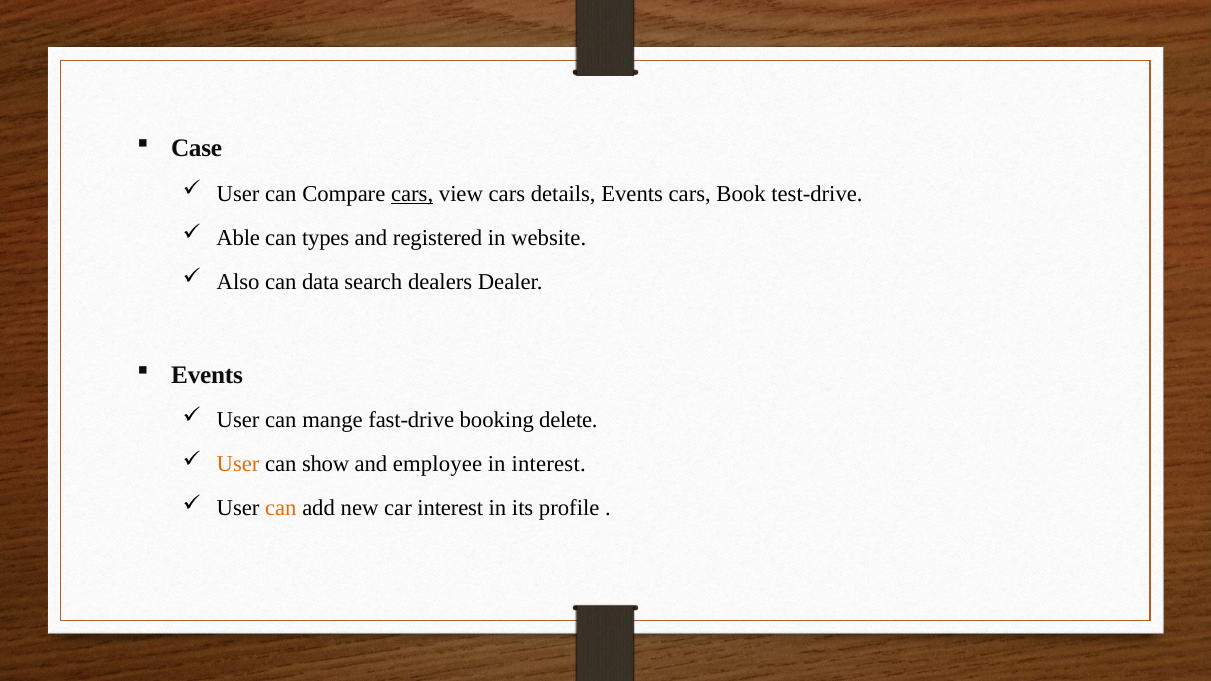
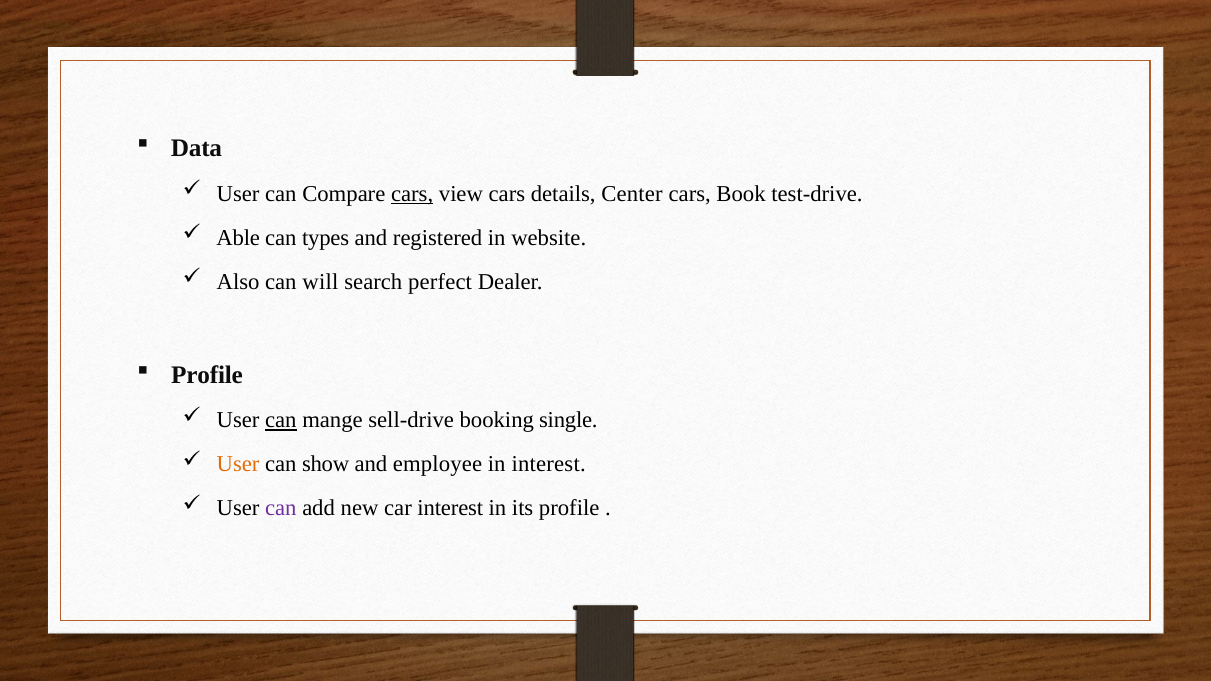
Case: Case -> Data (197, 148)
details Events: Events -> Center (632, 194)
data: data -> will (320, 282)
dealers: dealers -> perfect (440, 282)
Events: Events -> Profile (207, 375)
can underline: none -> present (281, 420)
fast-drive: fast-drive -> sell-drive (411, 420)
delete: delete -> single (568, 420)
can colour: orange -> purple (281, 508)
